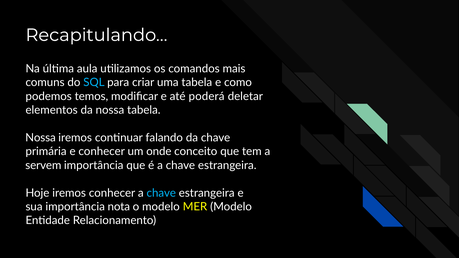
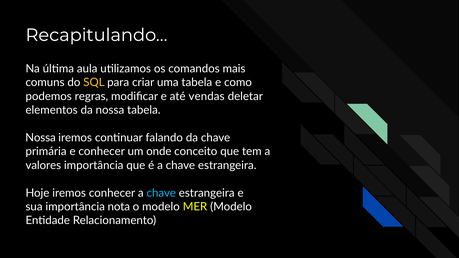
SQL colour: light blue -> yellow (94, 83)
temos: temos -> regras (91, 96)
poderá: poderá -> vendas (207, 96)
servem: servem -> valores (43, 165)
